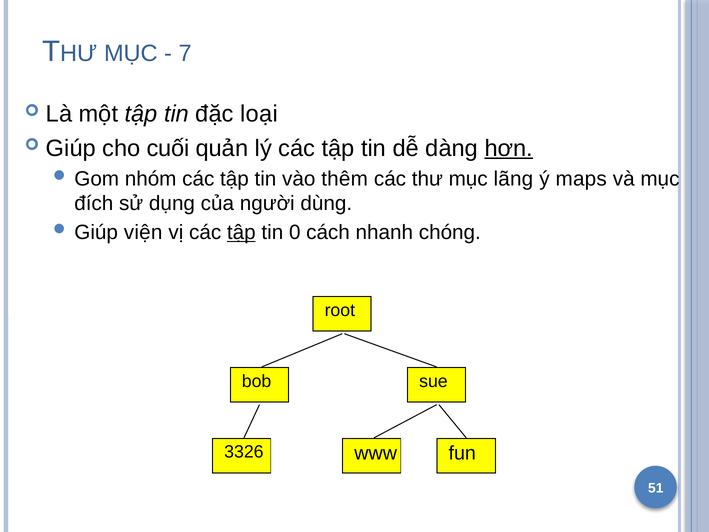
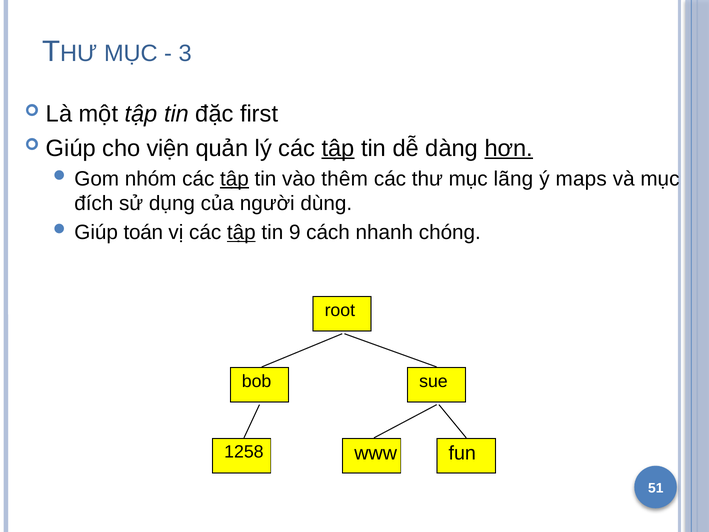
7: 7 -> 3 (185, 54)
loại: loại -> first (259, 114)
cuối: cuối -> viện (168, 148)
tập underline: none -> present (338, 148)
tập underline: none -> present (234, 179)
viện: viện -> toán (143, 232)
0: 0 -> 9 (295, 232)
3326: 3326 -> 1258 (244, 452)
